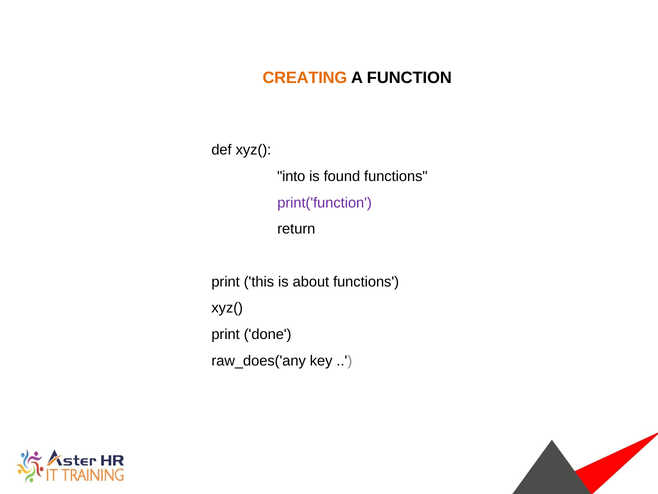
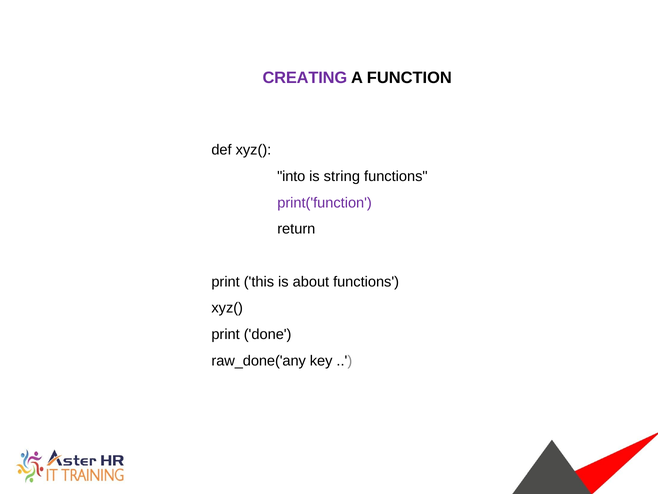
CREATING colour: orange -> purple (305, 78)
found: found -> string (342, 176)
raw_does('any: raw_does('any -> raw_done('any (259, 360)
